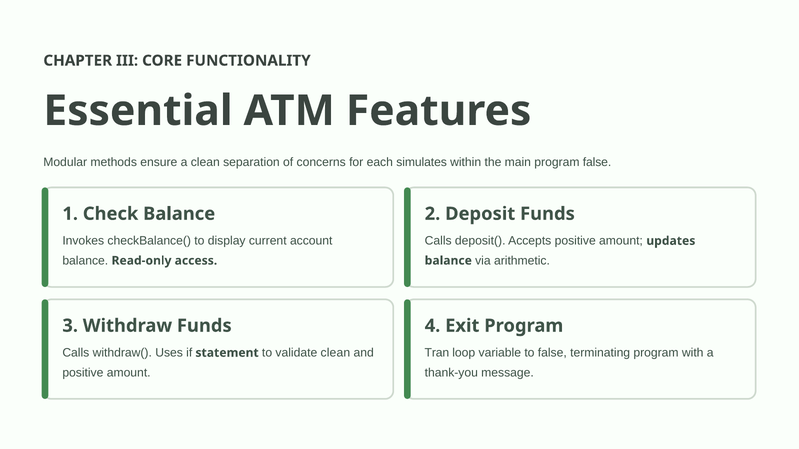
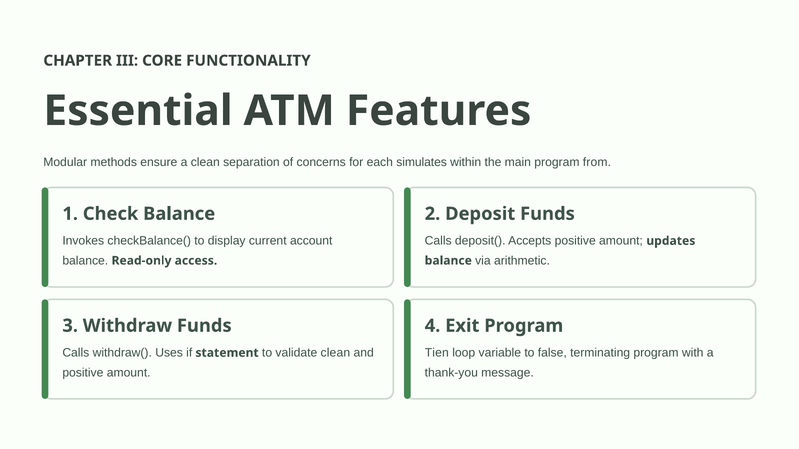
program false: false -> from (597, 163)
Tran: Tran -> Tien (437, 353)
